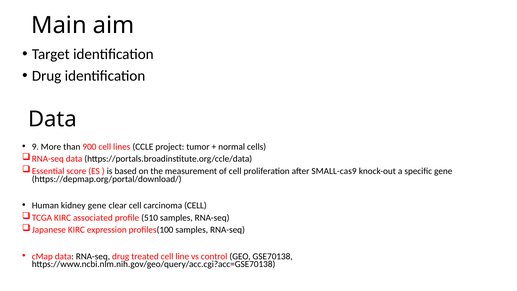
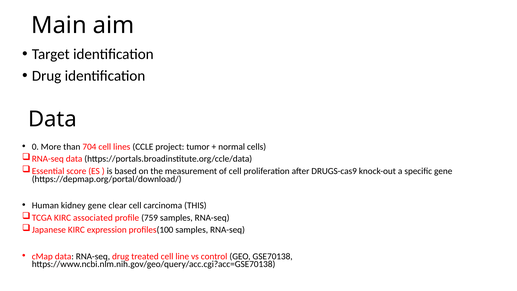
9: 9 -> 0 (35, 147)
900: 900 -> 704 (89, 147)
SMALL-cas9: SMALL-cas9 -> DRUGS-cas9 (334, 171)
carcinoma CELL: CELL -> THIS (195, 205)
510: 510 -> 759 (150, 218)
